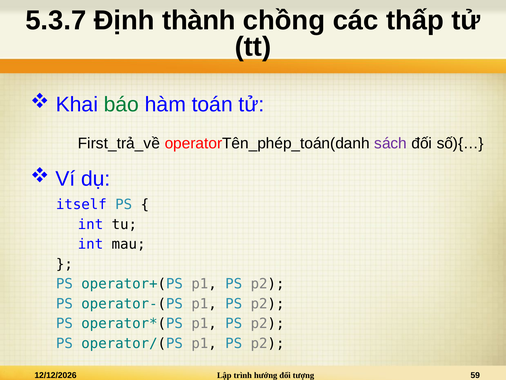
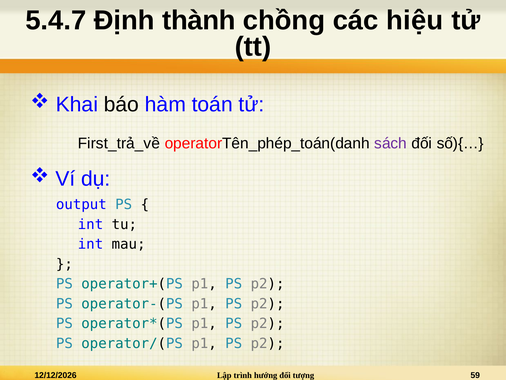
5.3.7: 5.3.7 -> 5.4.7 (56, 20)
thấp: thấp -> hiệu (415, 20)
báo colour: green -> black (121, 104)
itself: itself -> output (81, 204)
